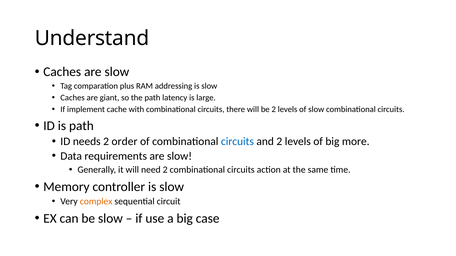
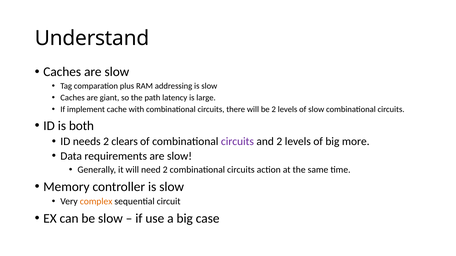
is path: path -> both (81, 126)
order: order -> clears (125, 142)
circuits colour: blue -> purple (237, 142)
